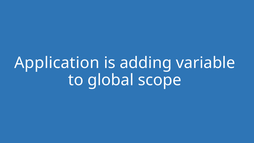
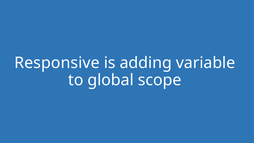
Application: Application -> Responsive (57, 63)
